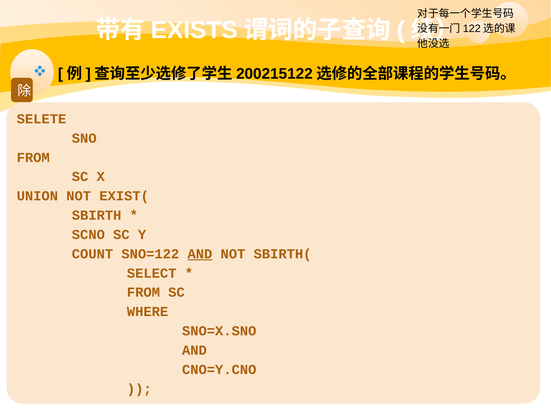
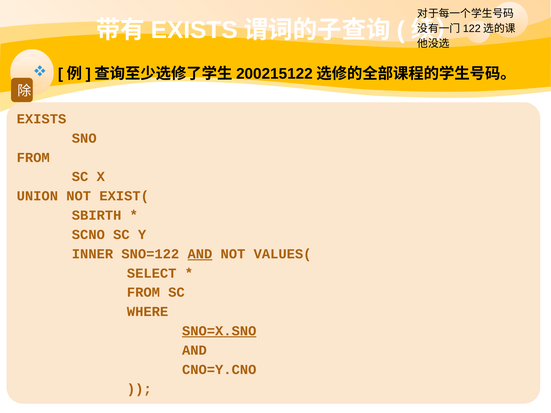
SELETE: SELETE -> EXISTS (41, 119)
COUNT: COUNT -> INNER (92, 254)
SBIRTH(: SBIRTH( -> VALUES( (283, 254)
SNO=X.SNO underline: none -> present (219, 331)
